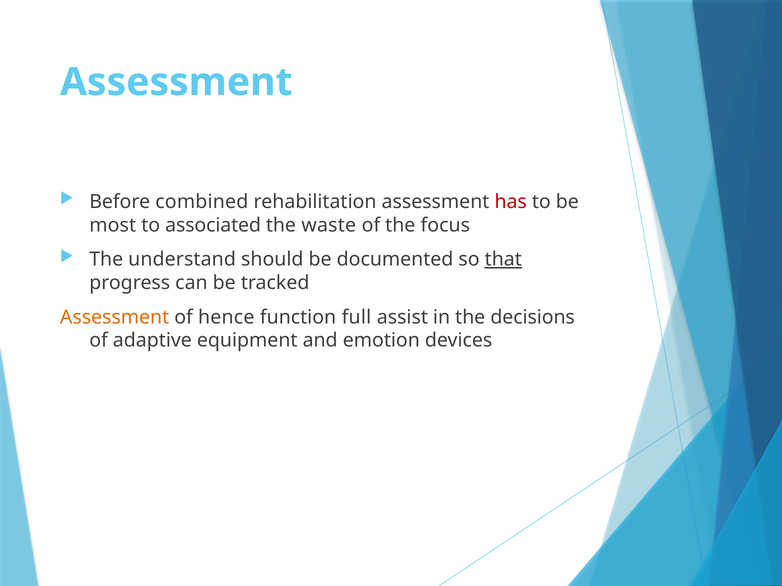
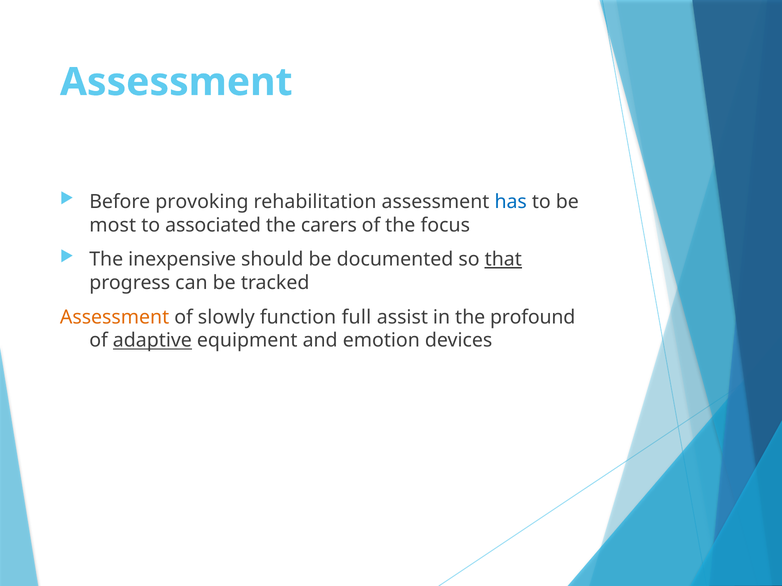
combined: combined -> provoking (202, 202)
has colour: red -> blue (511, 202)
waste: waste -> carers (329, 225)
understand: understand -> inexpensive (182, 260)
hence: hence -> slowly (226, 317)
decisions: decisions -> profound (533, 317)
adaptive underline: none -> present (152, 341)
